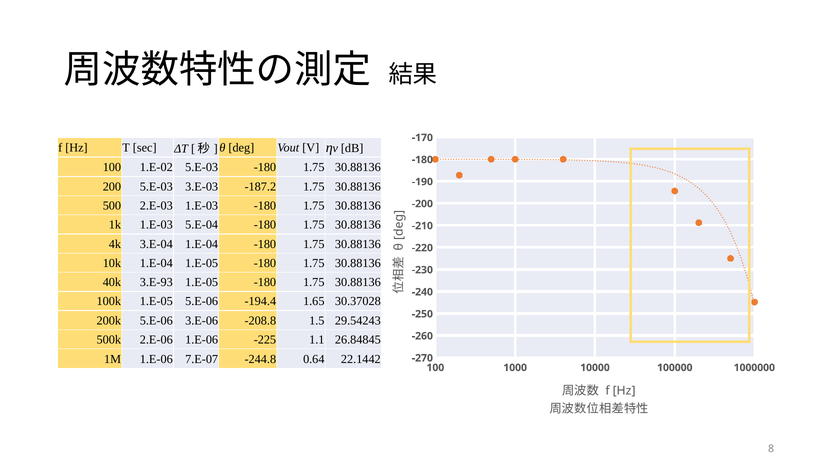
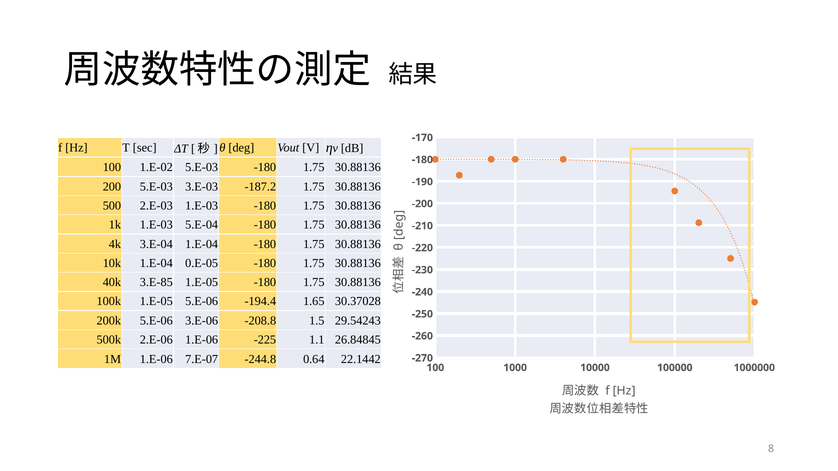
1.E-04 1.E-05: 1.E-05 -> 0.E-05 (202, 263)
3.E-93: 3.E-93 -> 3.E-85 (156, 282)
